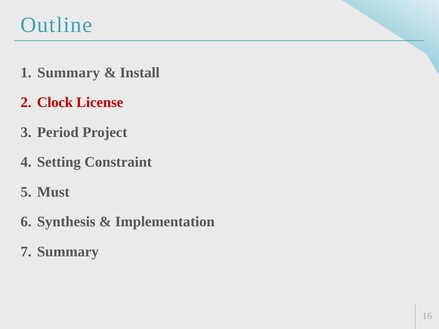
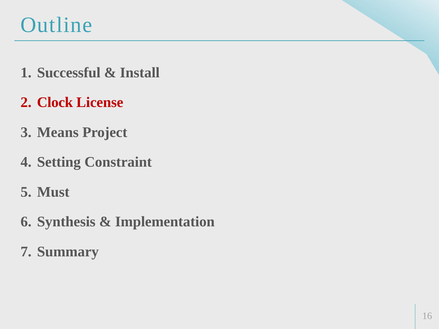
Summary: Summary -> Successful (69, 73)
Period: Period -> Means (58, 132)
